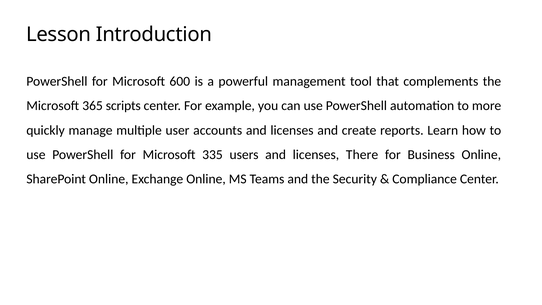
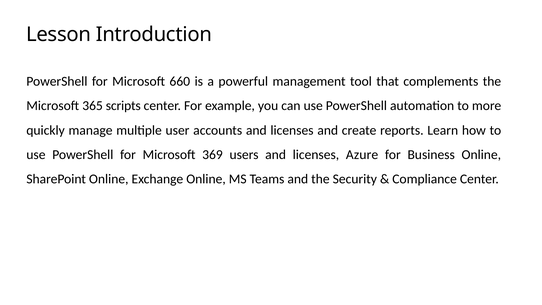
600: 600 -> 660 (180, 81)
335: 335 -> 369 (212, 155)
There: There -> Azure (362, 155)
